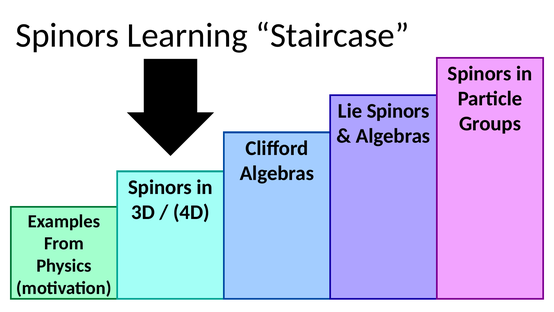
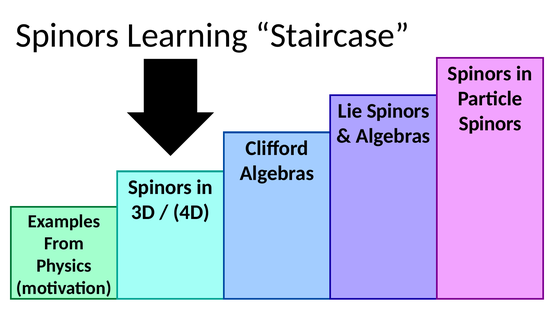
Groups: Groups -> Spinors (490, 123)
